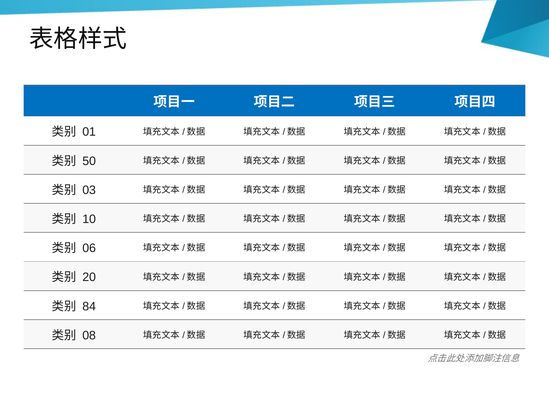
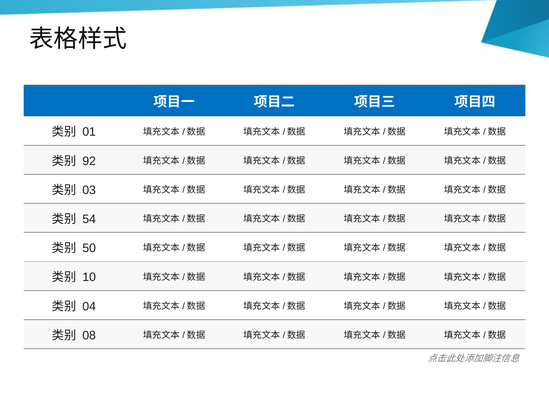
50: 50 -> 92 (89, 161)
10: 10 -> 54 (89, 219)
06: 06 -> 50 (89, 248)
20: 20 -> 10 (89, 277)
84: 84 -> 04 (89, 306)
